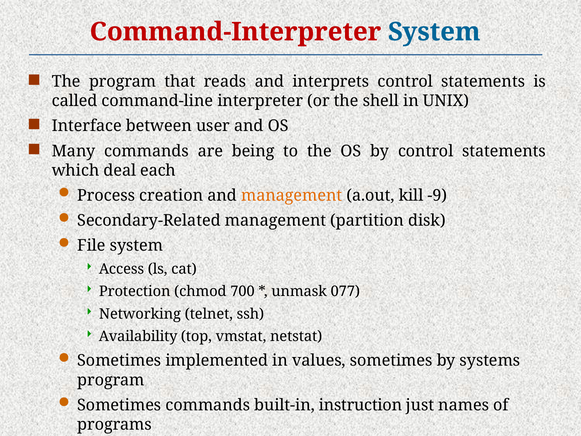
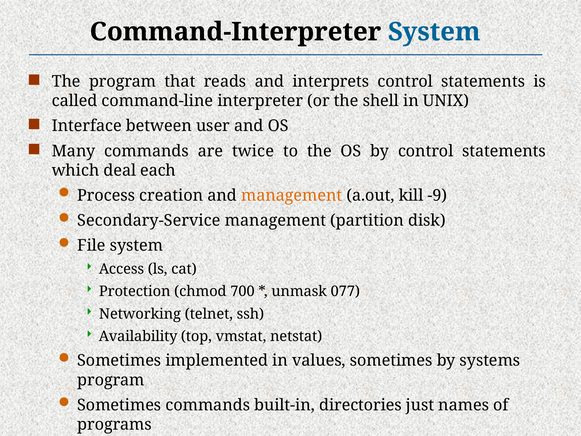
Command-Interpreter colour: red -> black (235, 32)
being: being -> twice (253, 151)
Secondary-Related: Secondary-Related -> Secondary-Service (149, 220)
instruction: instruction -> directories (360, 405)
